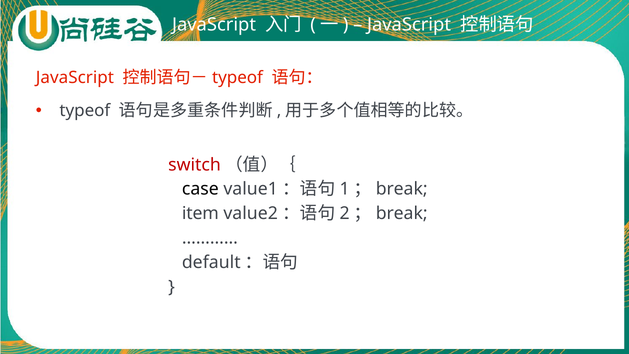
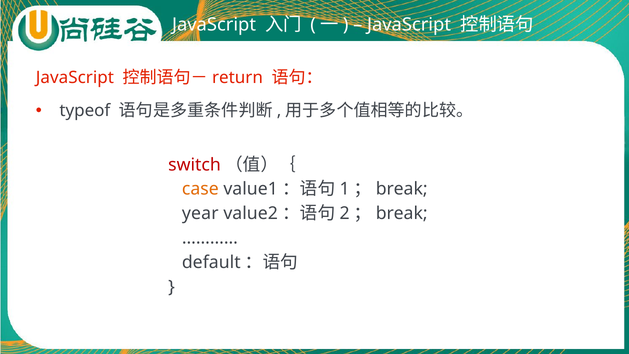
typeof: typeof -> return (238, 78)
case colour: black -> orange (200, 189)
item: item -> year (200, 213)
